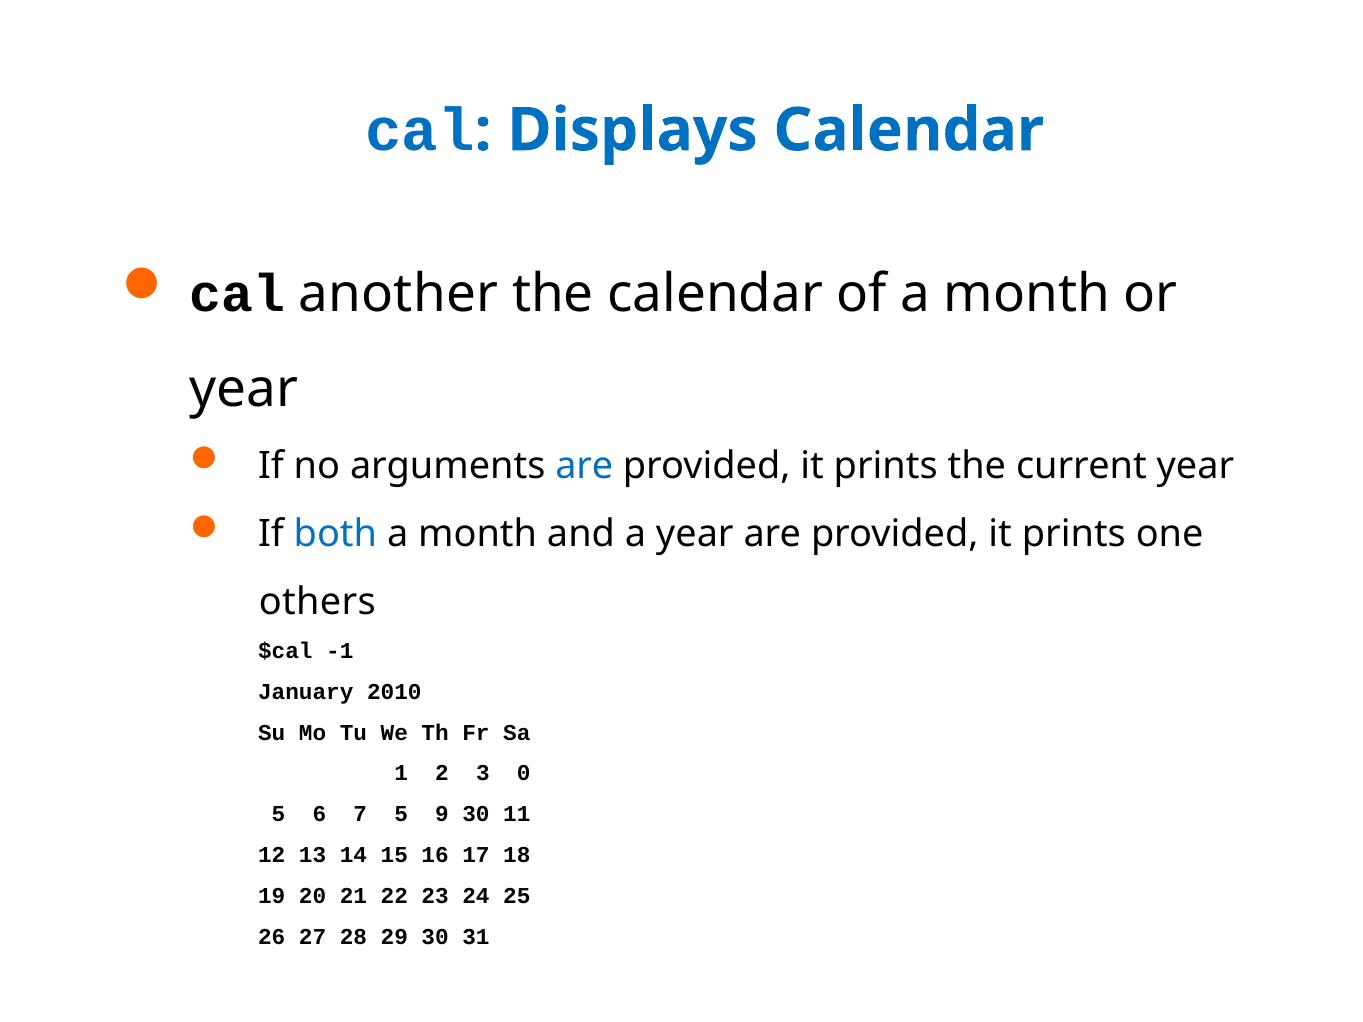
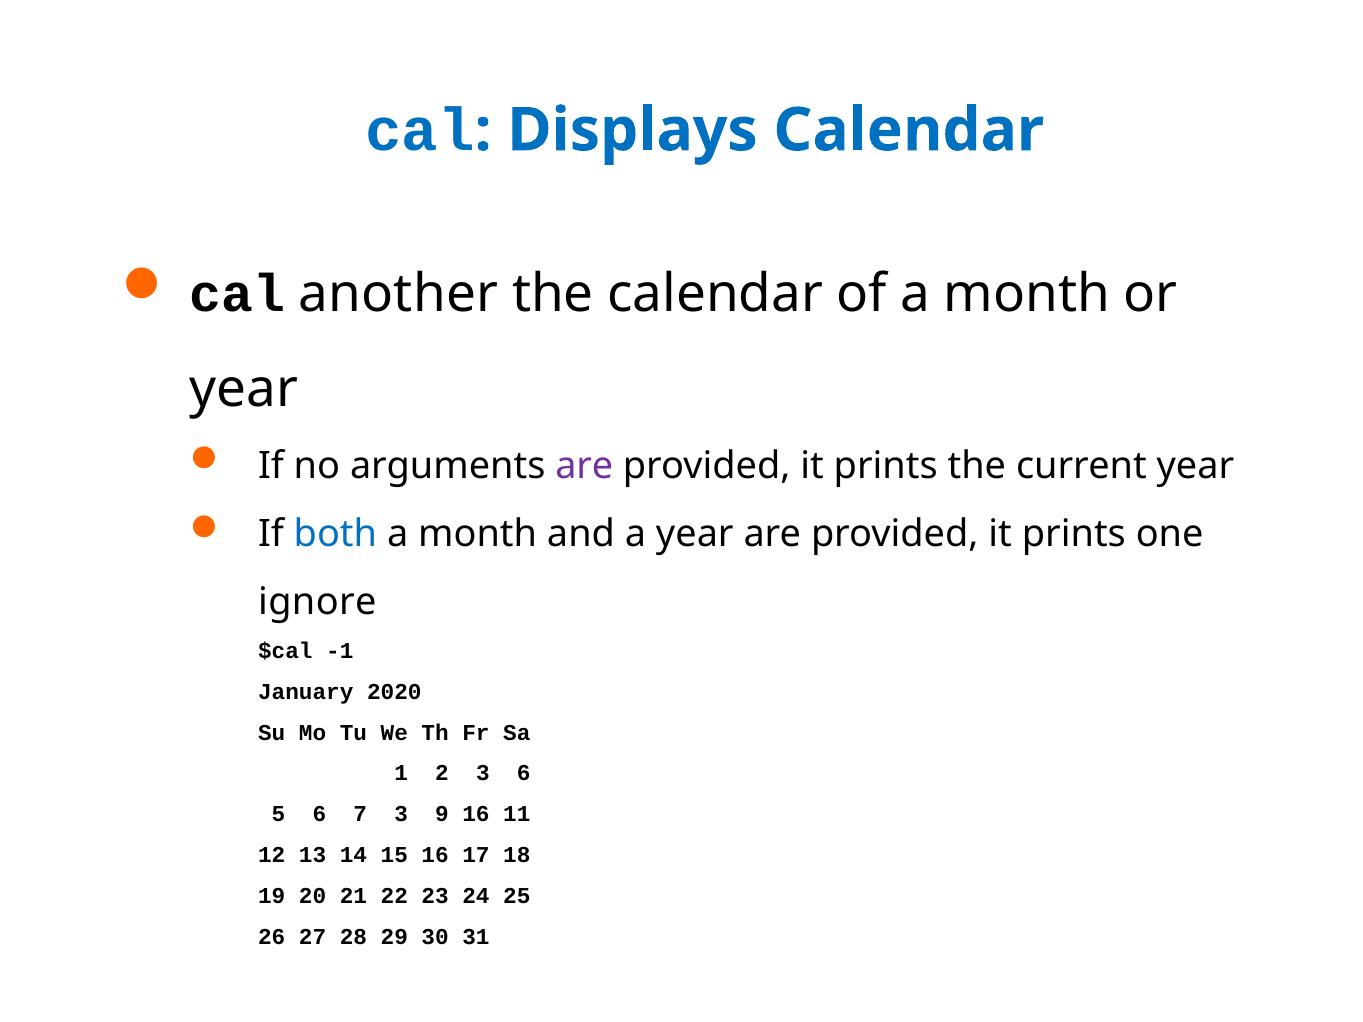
are colour: blue -> purple (584, 466)
others: others -> ignore (317, 602)
2010: 2010 -> 2020 (394, 692)
3 0: 0 -> 6 (524, 774)
7 5: 5 -> 3 (401, 814)
9 30: 30 -> 16 (476, 814)
